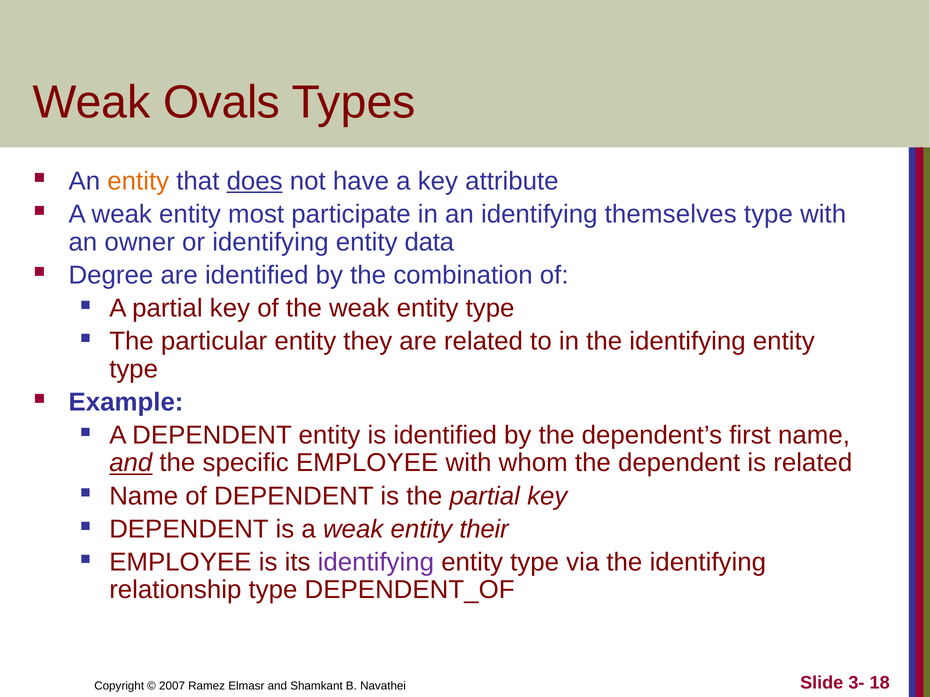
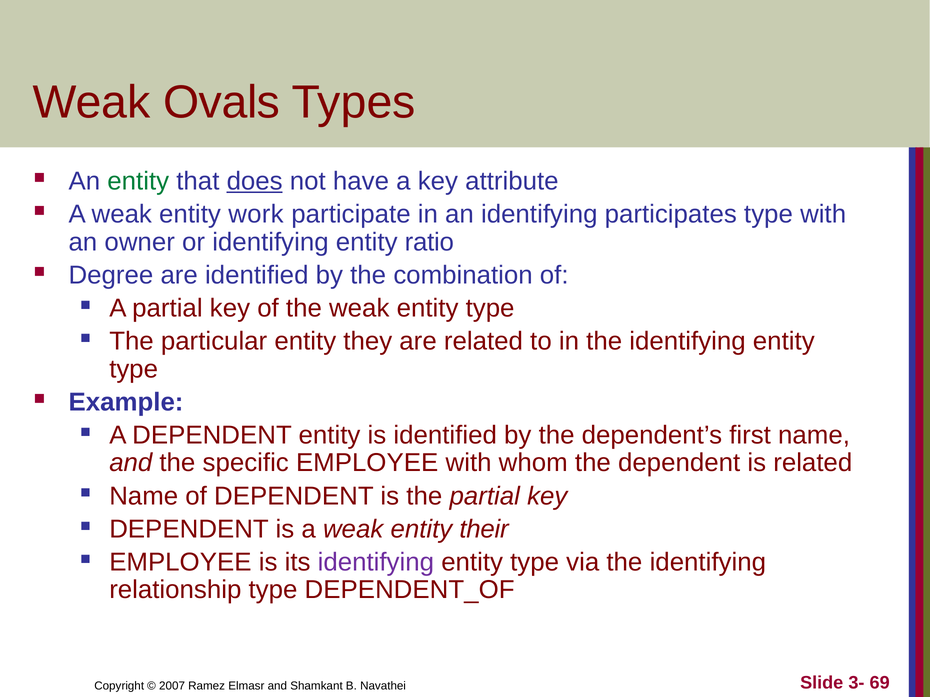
entity colour: orange -> green (138, 181)
most: most -> work (256, 214)
themselves: themselves -> participates (671, 214)
data: data -> ratio (429, 242)
and underline: present -> none (131, 463)
18: 18 -> 69 (880, 683)
